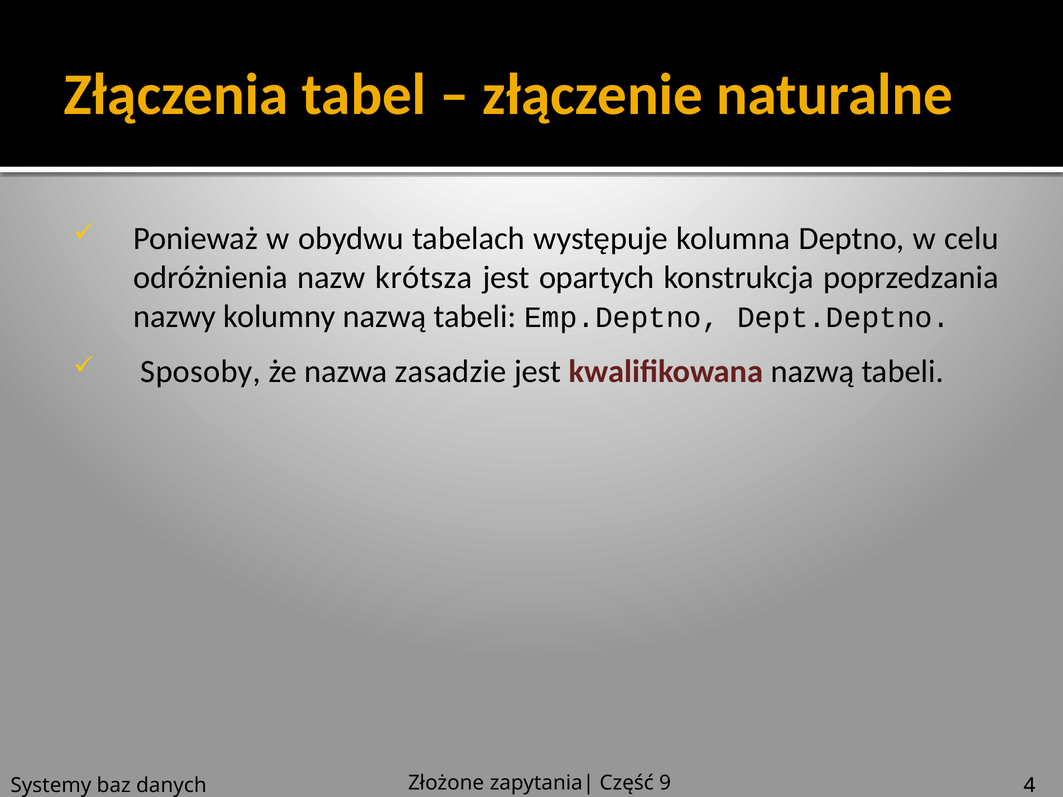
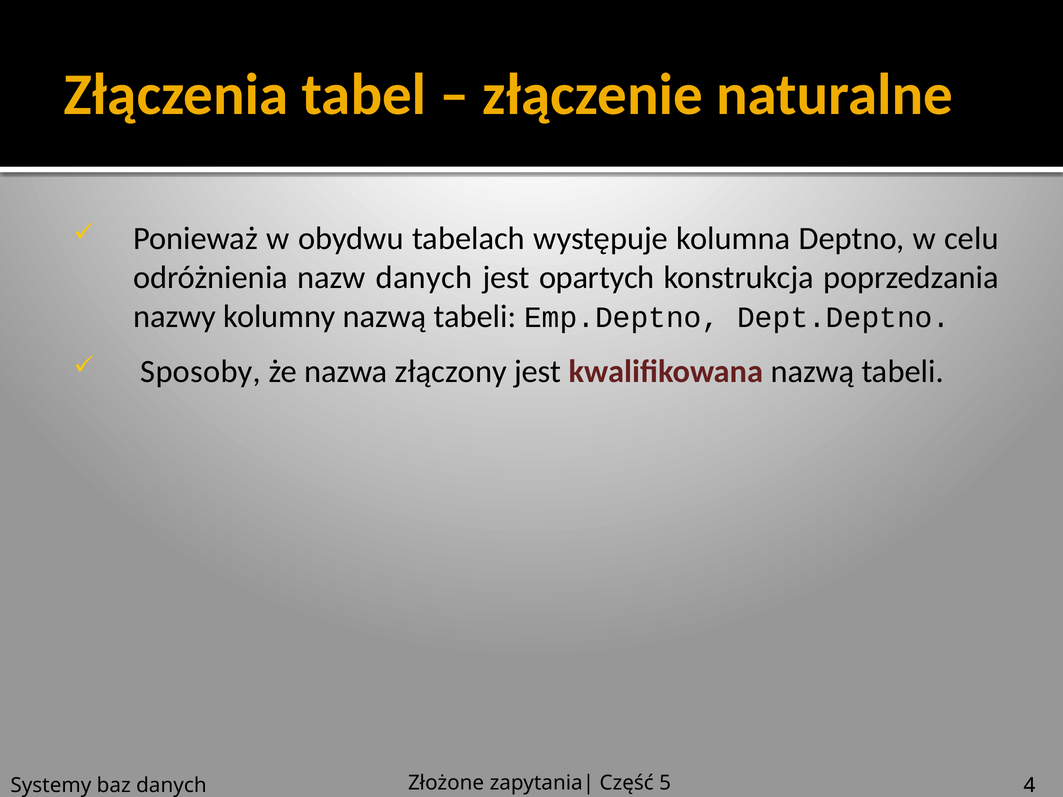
nazw krótsza: krótsza -> danych (424, 278)
zasadzie: zasadzie -> złączony (451, 372)
9: 9 -> 5 (665, 783)
